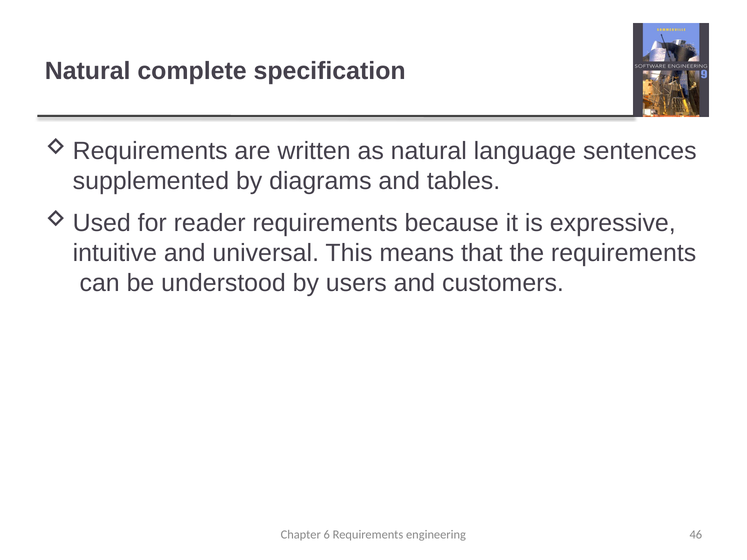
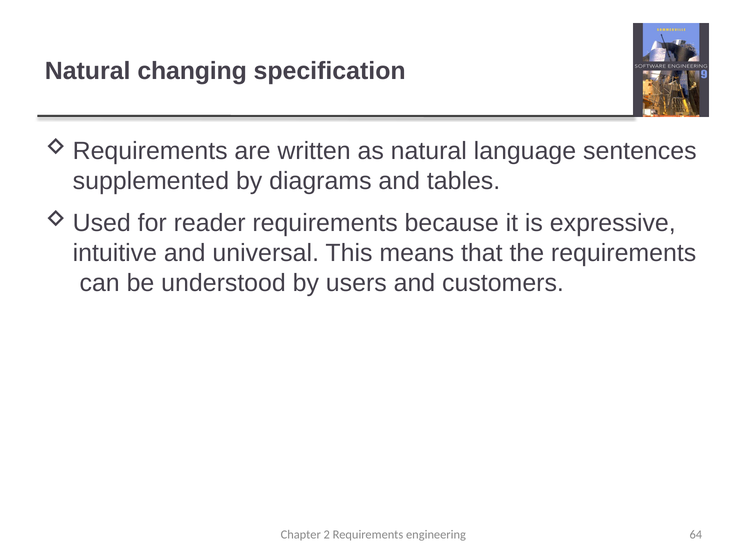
complete: complete -> changing (192, 71)
6: 6 -> 2 (327, 535)
46: 46 -> 64 (696, 535)
